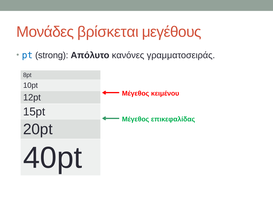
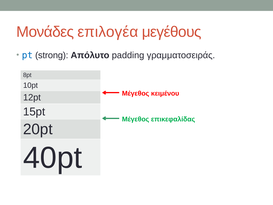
βρίσκεται: βρίσκεται -> επιλογέα (108, 32)
κανόνες: κανόνες -> padding (128, 55)
